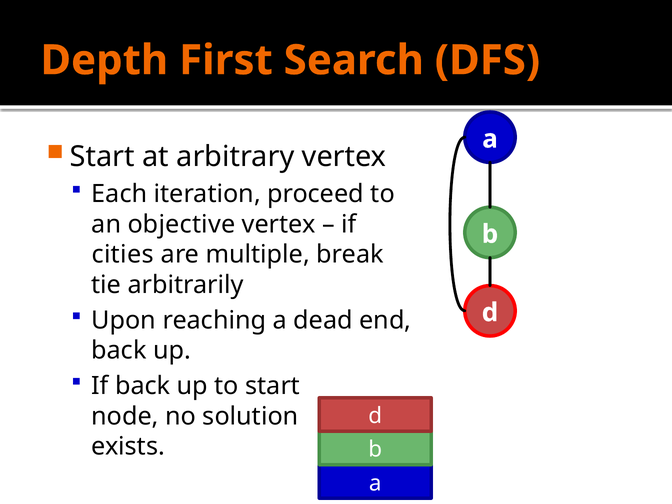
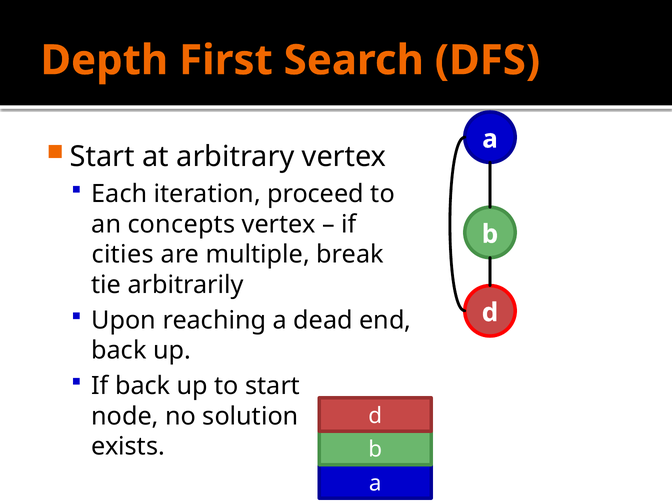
objective: objective -> concepts (181, 224)
